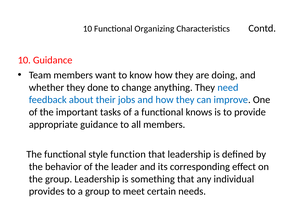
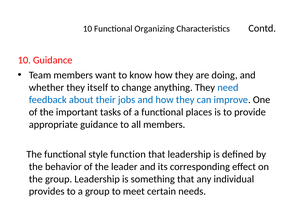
done: done -> itself (98, 87)
knows: knows -> places (199, 112)
